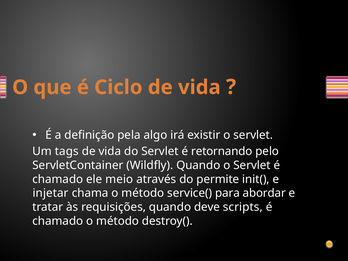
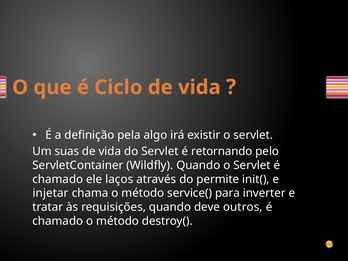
tags: tags -> suas (67, 151)
meio: meio -> laços (119, 179)
abordar: abordar -> inverter (264, 193)
scripts: scripts -> outros (243, 207)
